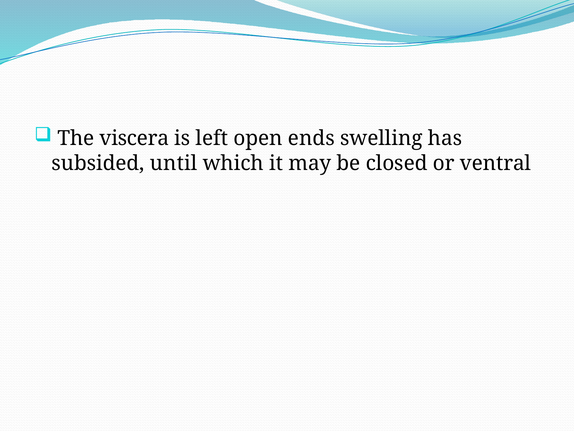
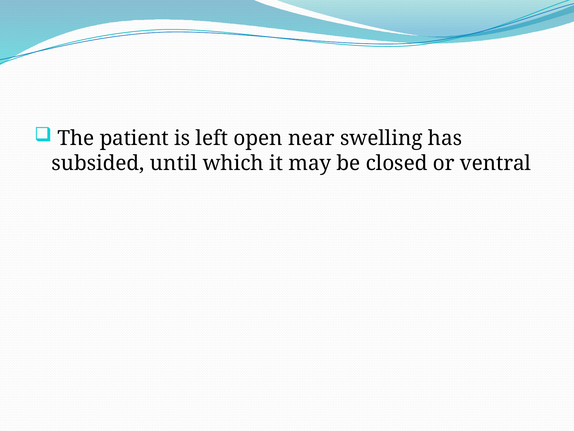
viscera: viscera -> patient (134, 138)
ends: ends -> near (311, 138)
